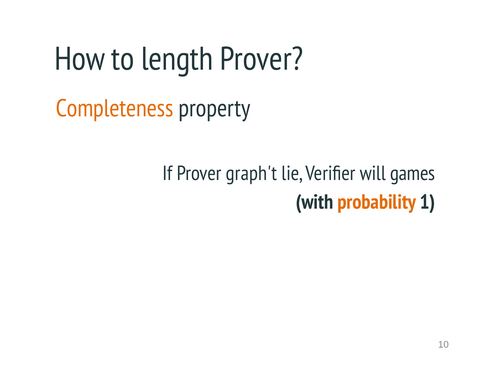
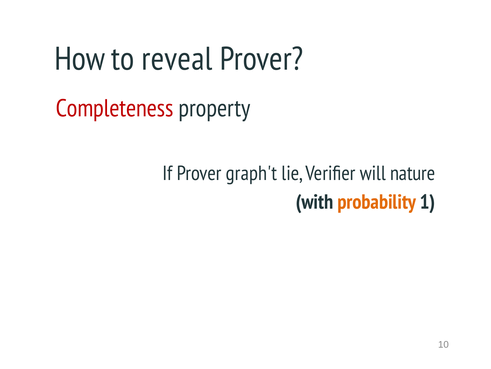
length: length -> reveal (177, 59)
Completeness colour: orange -> red (115, 108)
games: games -> nature (413, 173)
